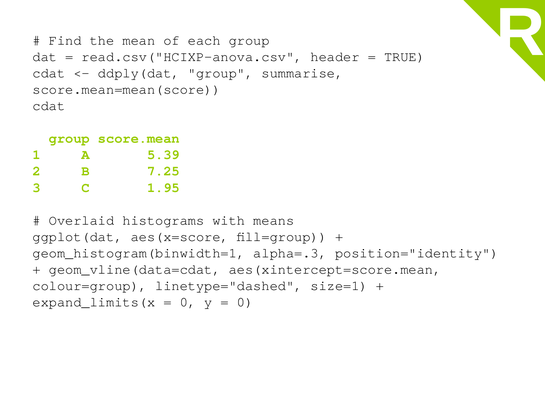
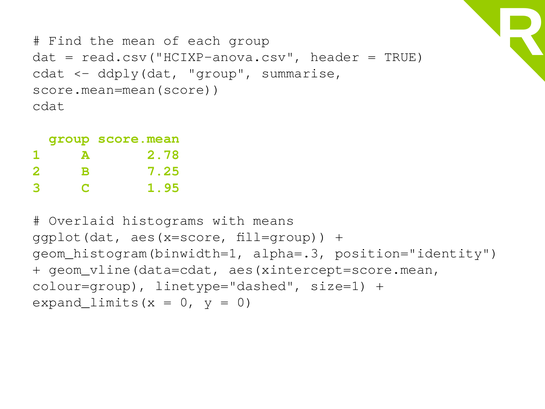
5.39: 5.39 -> 2.78 (163, 155)
